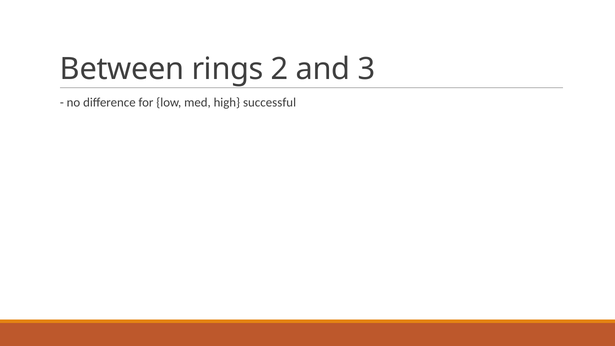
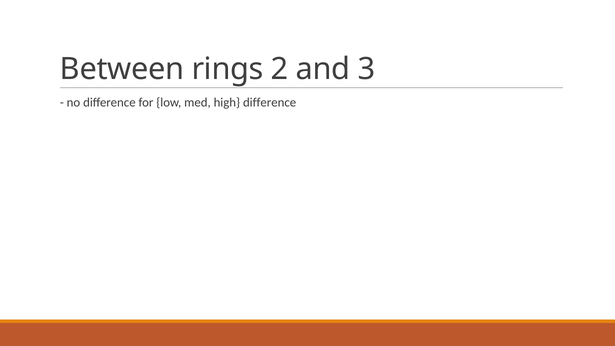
high successful: successful -> difference (270, 102)
